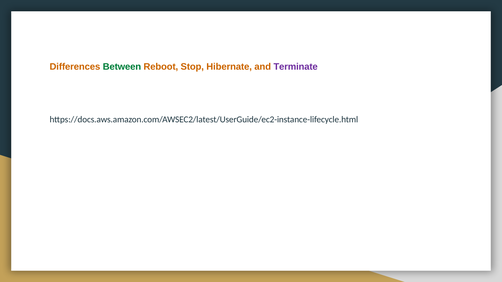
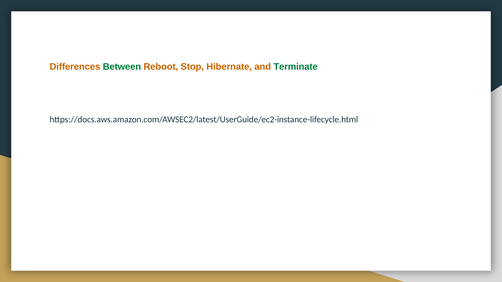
Terminate colour: purple -> green (296, 67)
